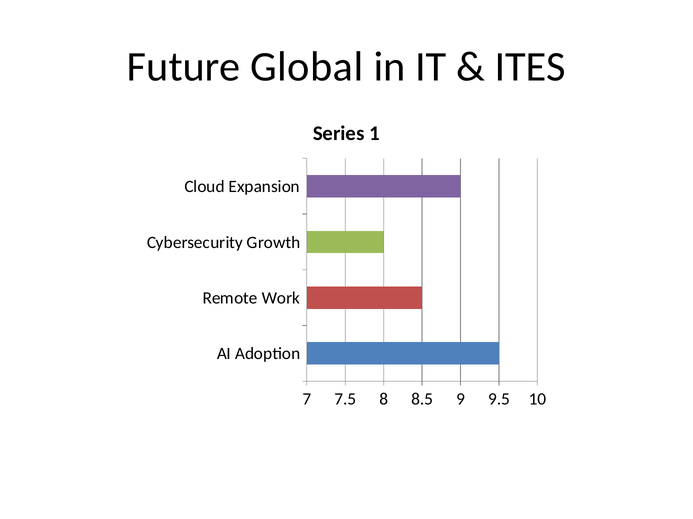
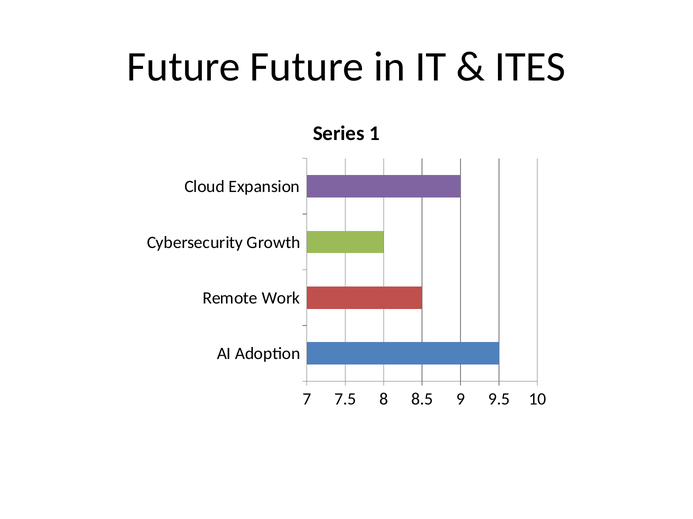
Future Global: Global -> Future (307, 67)
